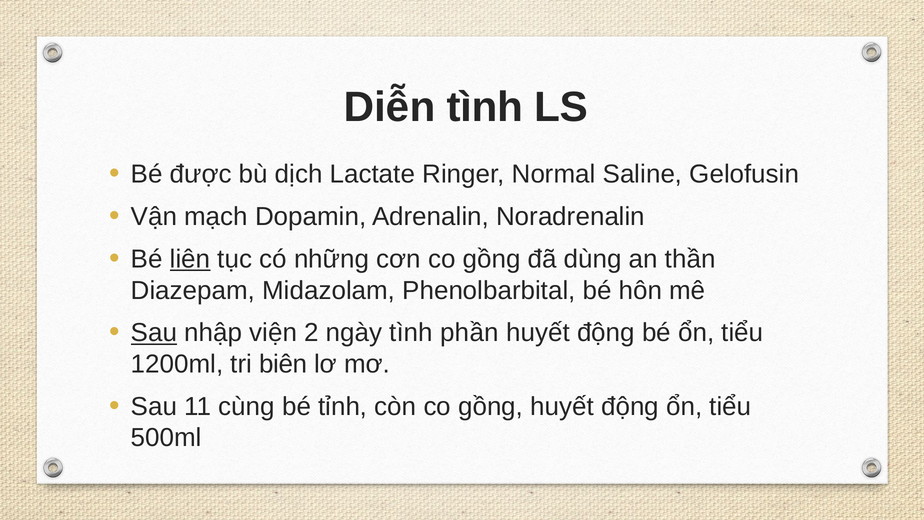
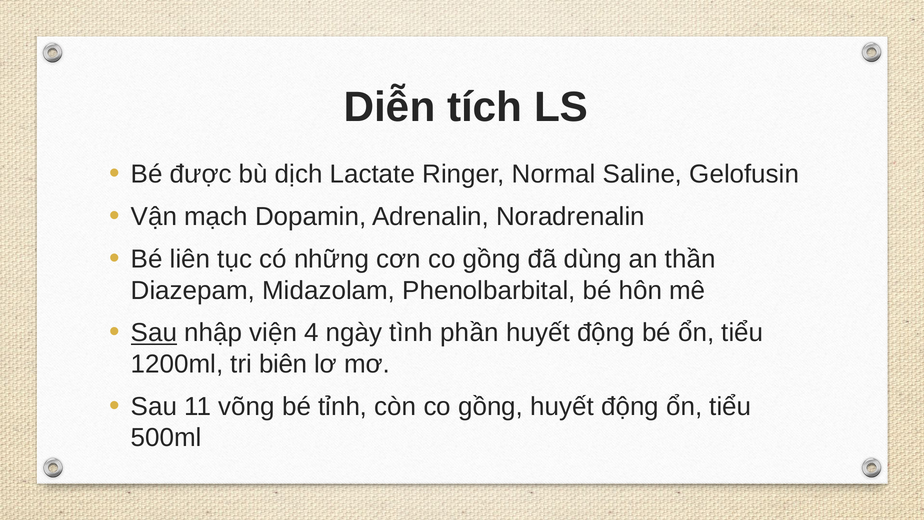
Diễn tình: tình -> tích (485, 107)
liên underline: present -> none (190, 259)
2: 2 -> 4 (311, 333)
cùng: cùng -> võng (247, 406)
